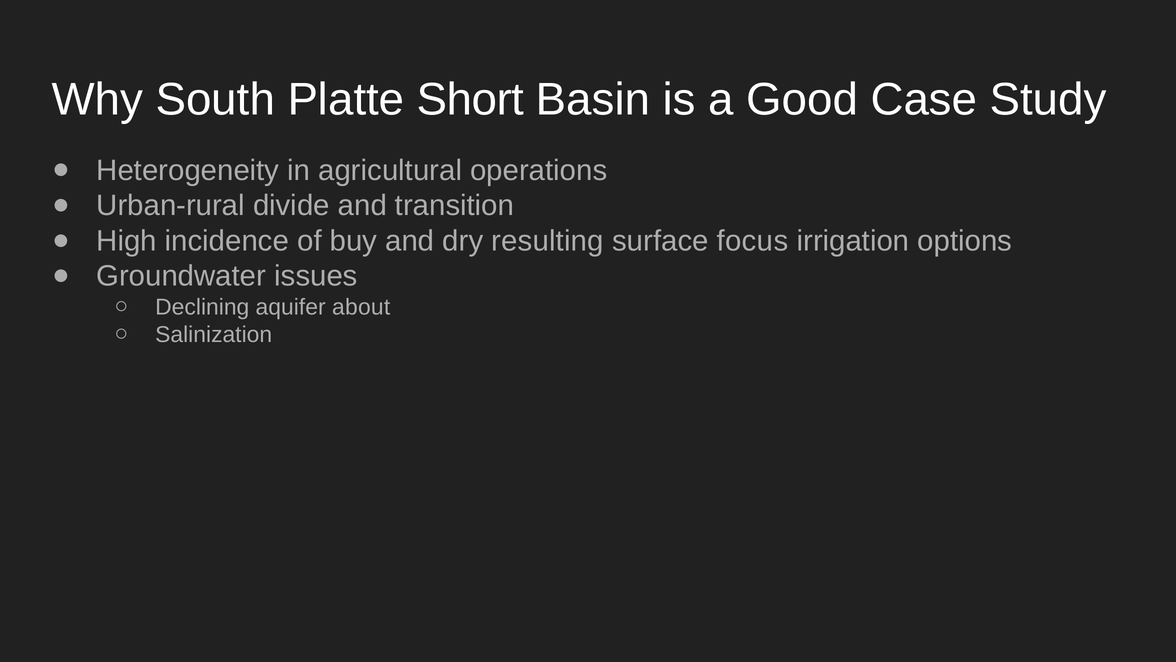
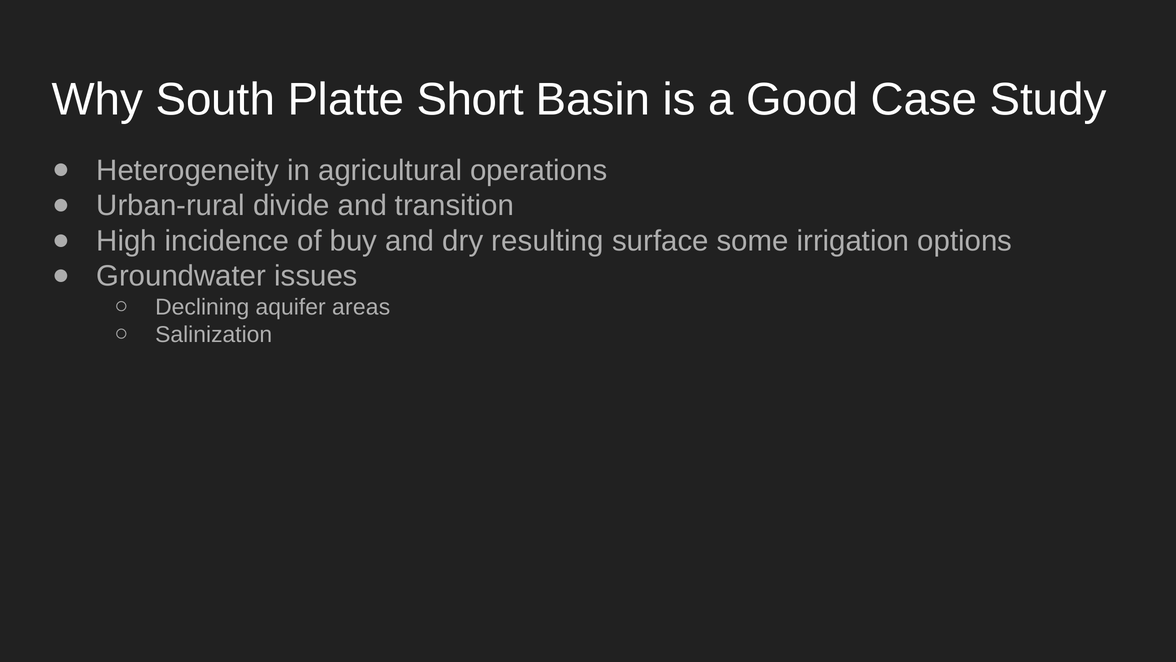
focus: focus -> some (753, 241)
about: about -> areas (361, 307)
